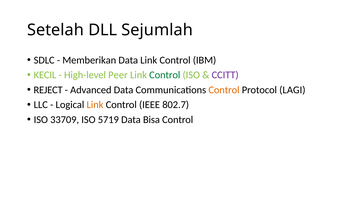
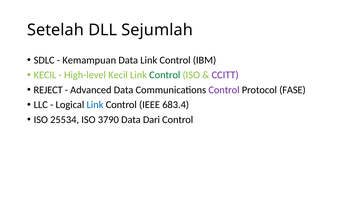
Memberikan: Memberikan -> Kemampuan (89, 60)
High-level Peer: Peer -> Kecil (118, 75)
Control colour: orange -> purple (224, 90)
LAGI: LAGI -> FASE (292, 90)
Link colour: orange -> blue (95, 105)
802.7: 802.7 -> 683.4 (176, 105)
33709: 33709 -> 25534 (65, 119)
5719: 5719 -> 3790 (108, 119)
Bisa: Bisa -> Dari (151, 119)
